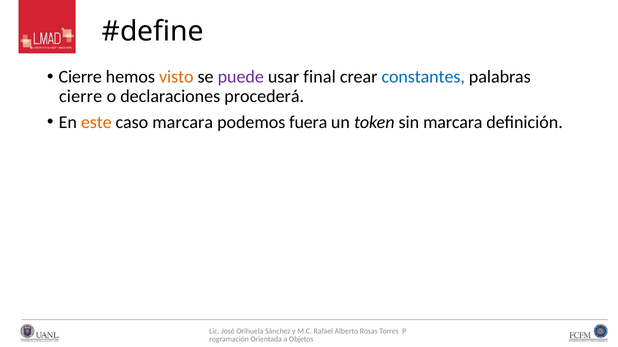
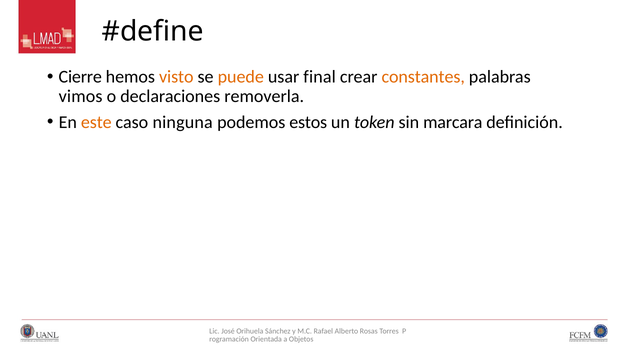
puede colour: purple -> orange (241, 77)
constantes colour: blue -> orange (423, 77)
cierre: cierre -> vimos (81, 97)
procederá: procederá -> removerla (264, 97)
caso marcara: marcara -> ninguna (183, 122)
fuera: fuera -> estos (308, 122)
